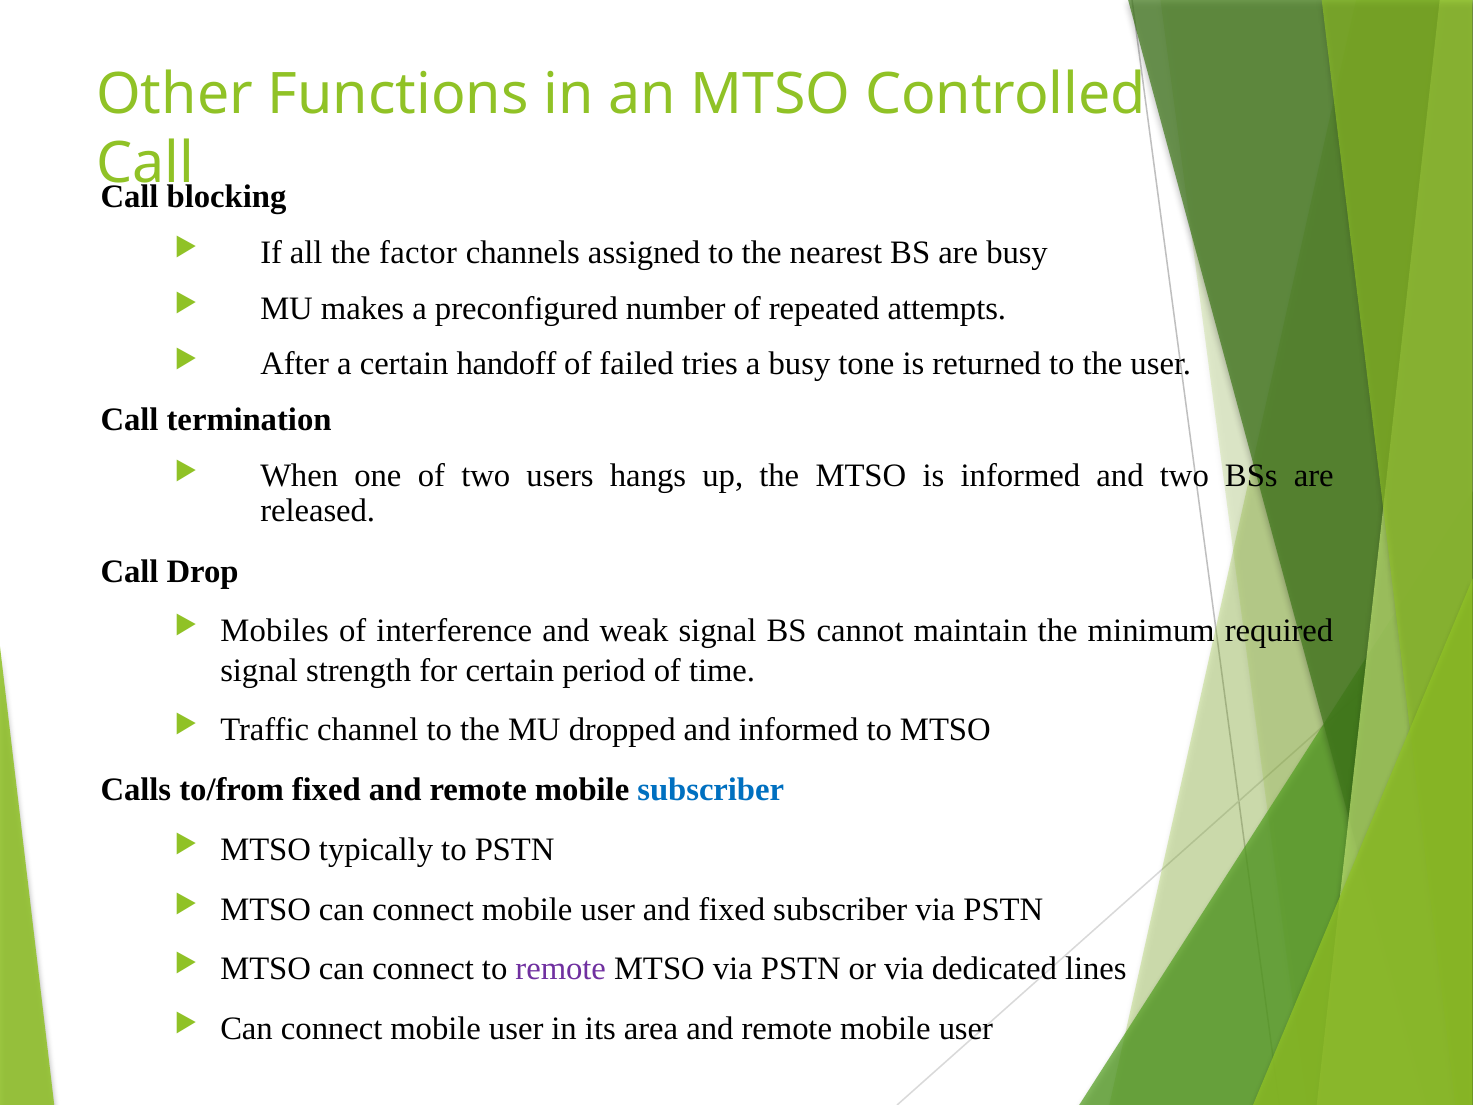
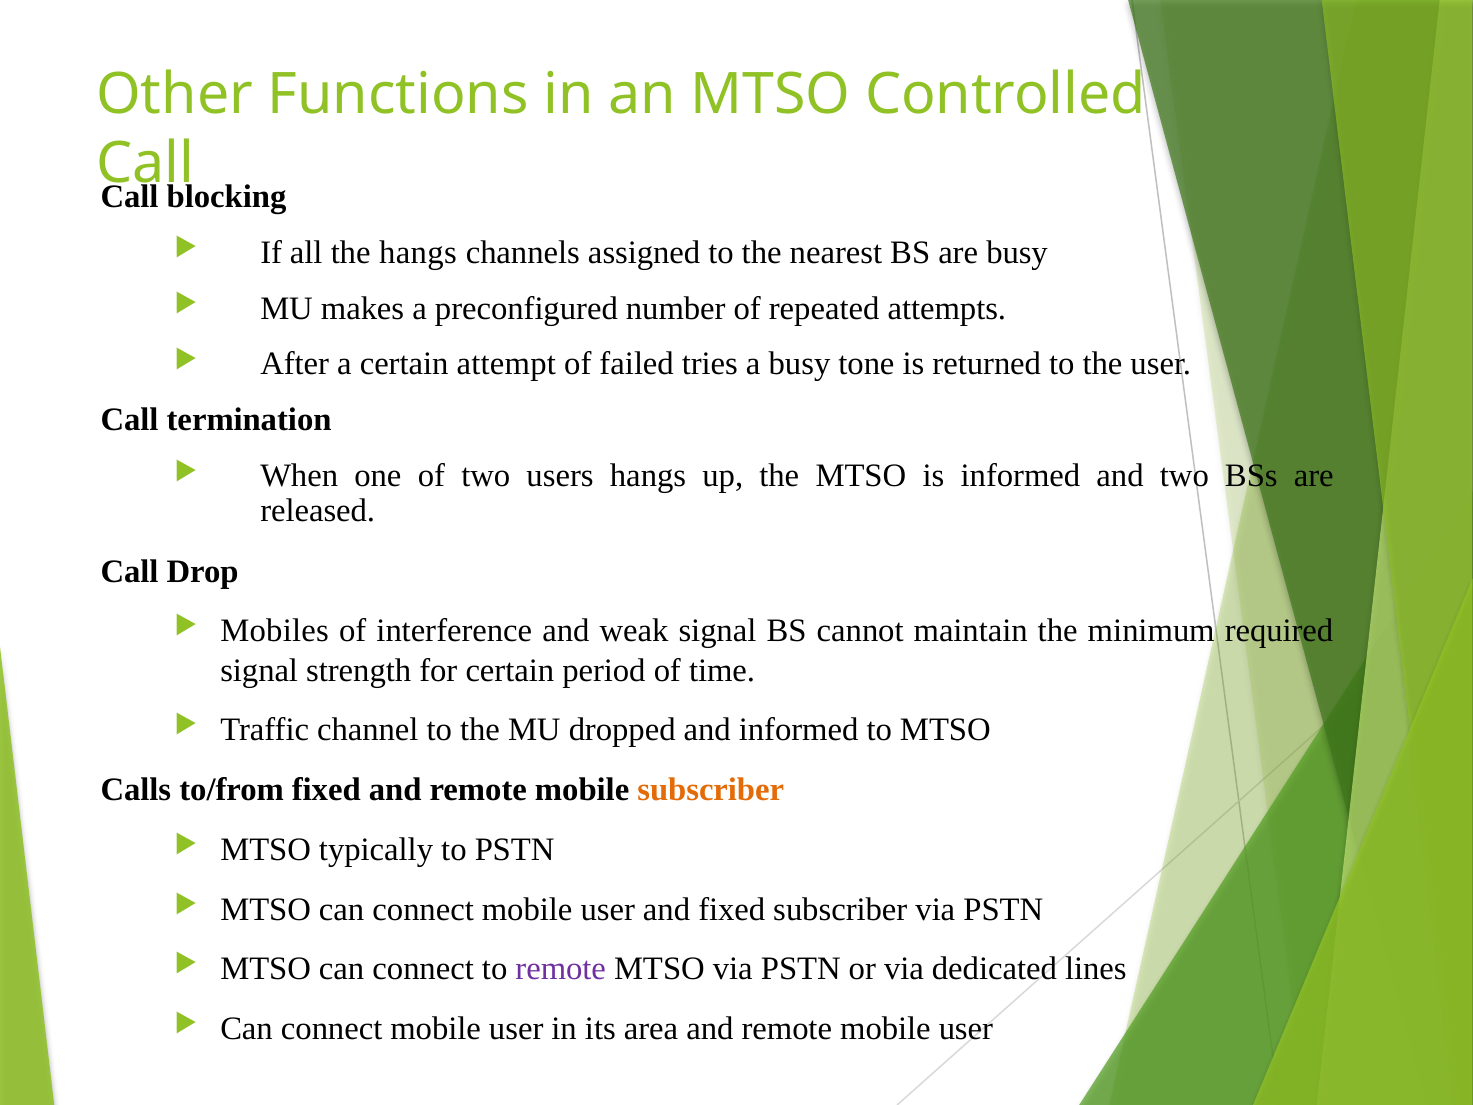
the factor: factor -> hangs (418, 252)
handoff: handoff -> attempt (506, 364)
subscriber colour: blue -> orange (711, 790)
